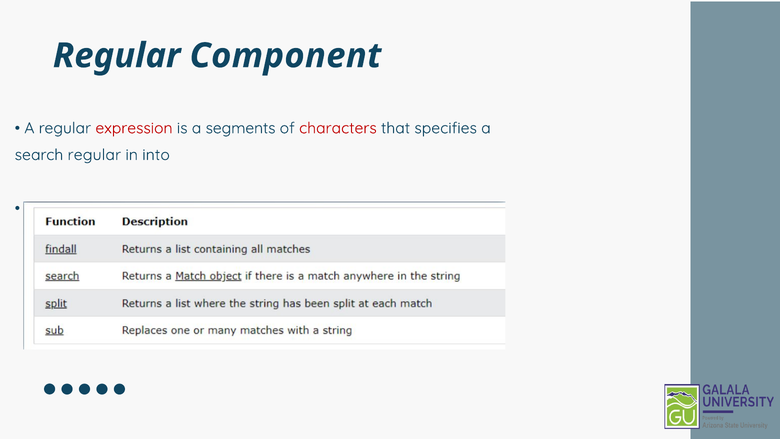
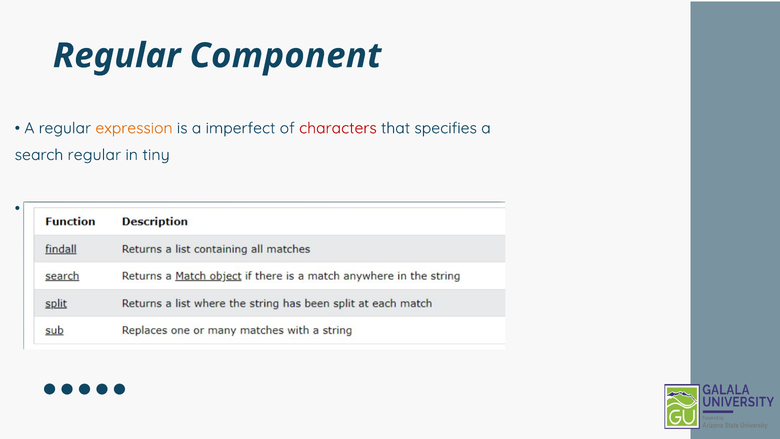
expression colour: red -> orange (134, 128)
segments: segments -> imperfect (240, 128)
into: into -> tiny (156, 155)
